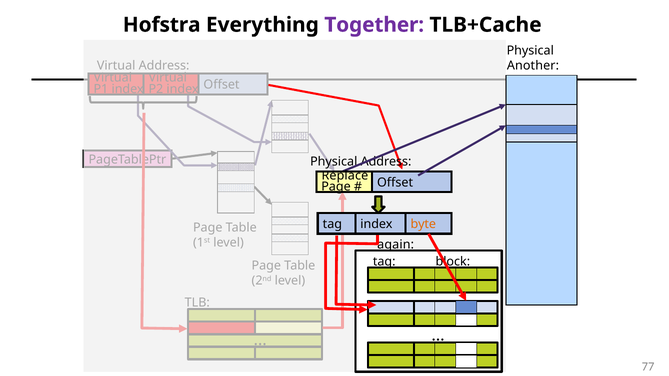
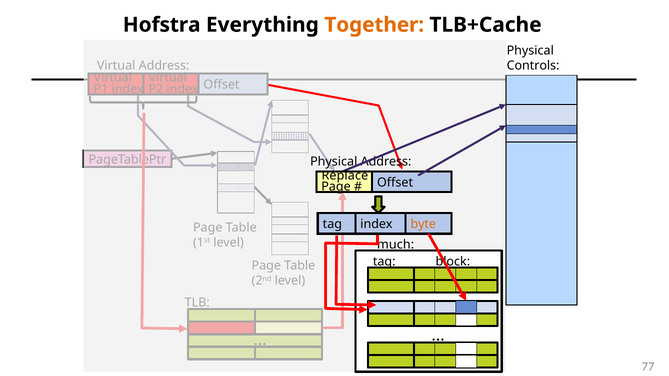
Together colour: purple -> orange (374, 25)
Another: Another -> Controls (533, 66)
again: again -> much (396, 245)
